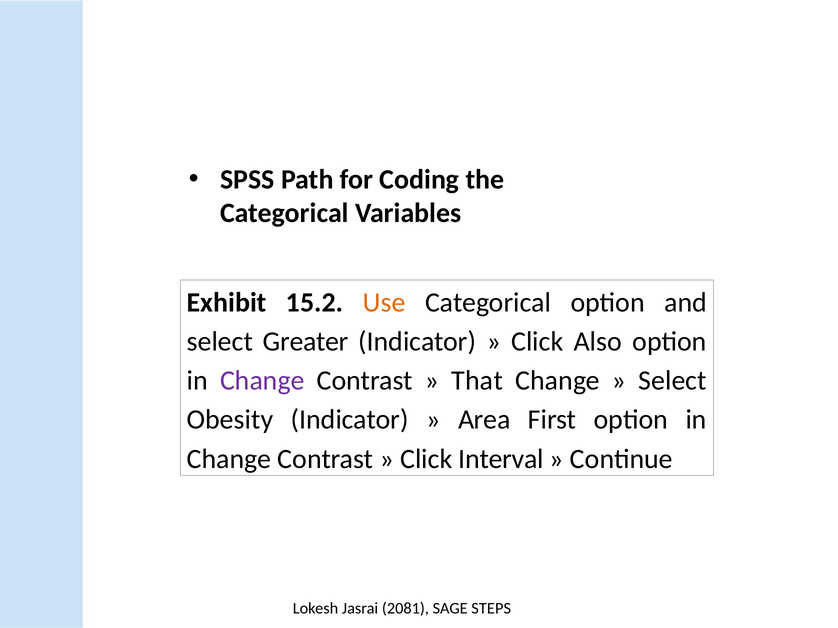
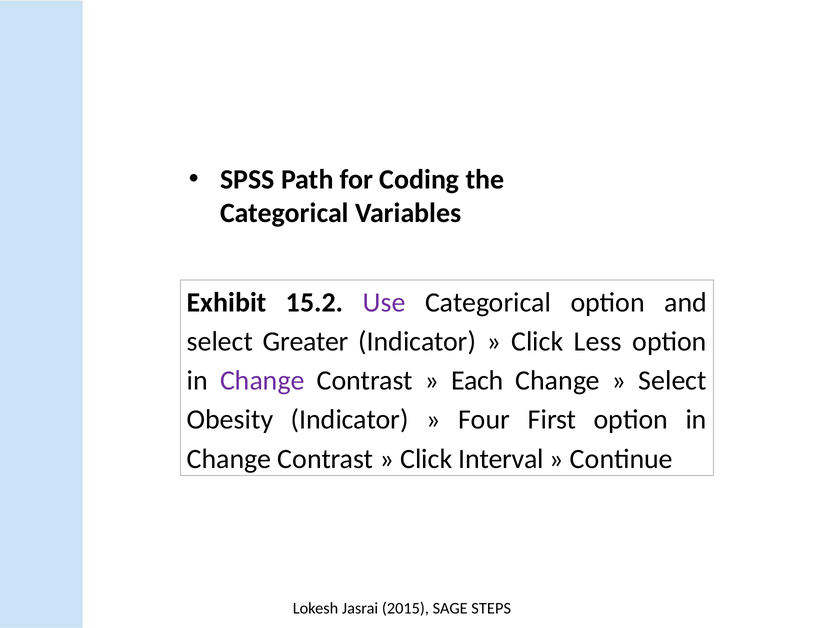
Use colour: orange -> purple (384, 303)
Also: Also -> Less (598, 342)
That: That -> Each (477, 381)
Area: Area -> Four (484, 420)
2081: 2081 -> 2015 (405, 609)
